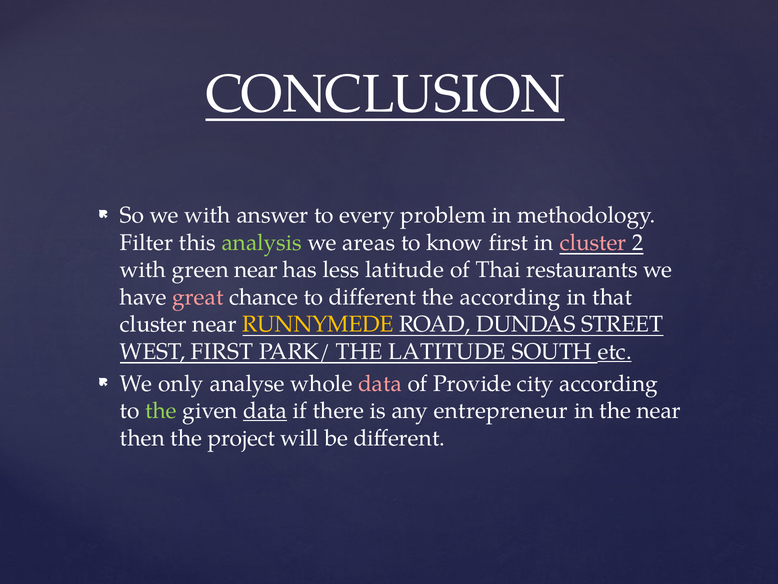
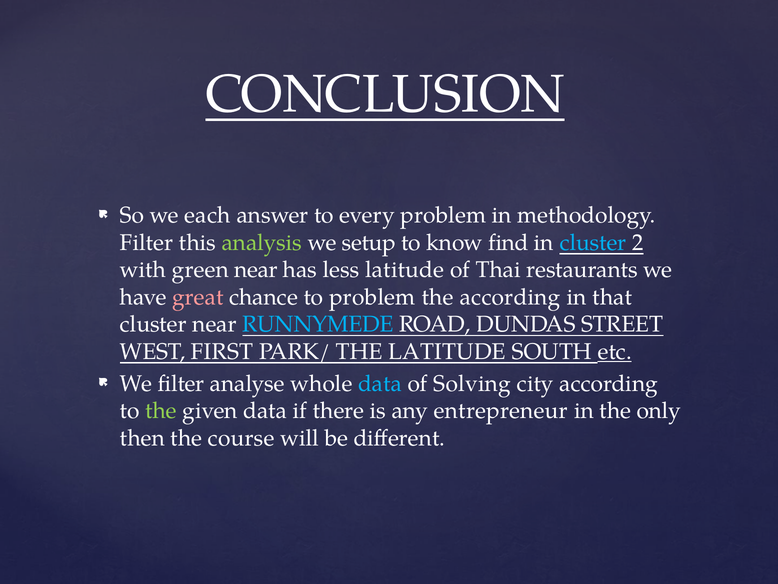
we with: with -> each (207, 215)
areas: areas -> setup (369, 243)
know first: first -> find (508, 243)
cluster colour: pink -> light blue (593, 243)
to different: different -> problem (372, 297)
RUNNYMEDE colour: yellow -> light blue (318, 324)
We only: only -> filter (181, 383)
data colour: pink -> light blue (380, 383)
Provide: Provide -> Solving (472, 383)
data underline: present -> none (265, 410)
the near: near -> only (659, 410)
project: project -> course (241, 438)
